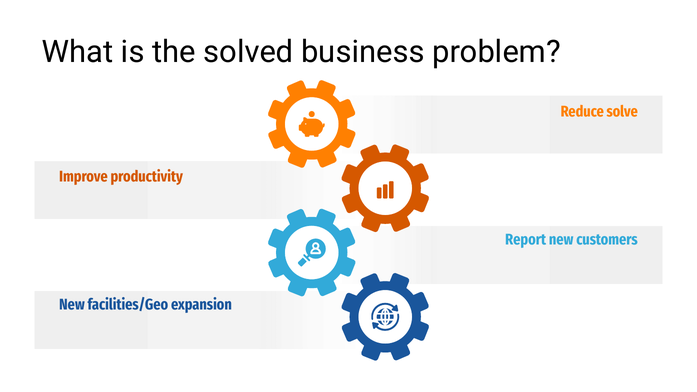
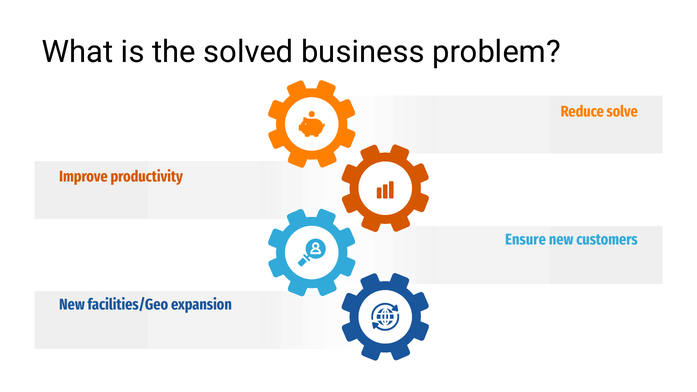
Report: Report -> Ensure (526, 240)
